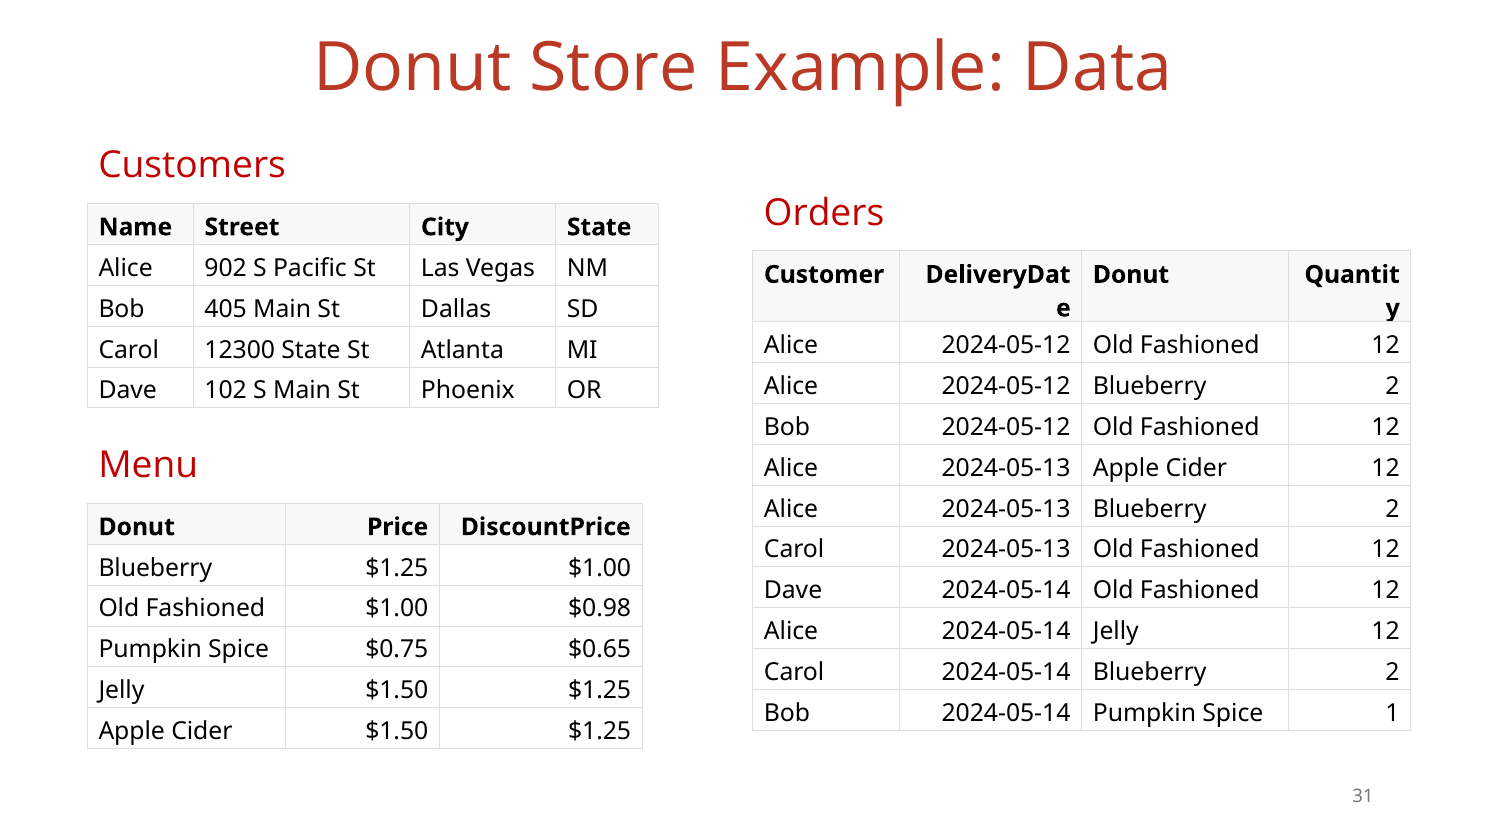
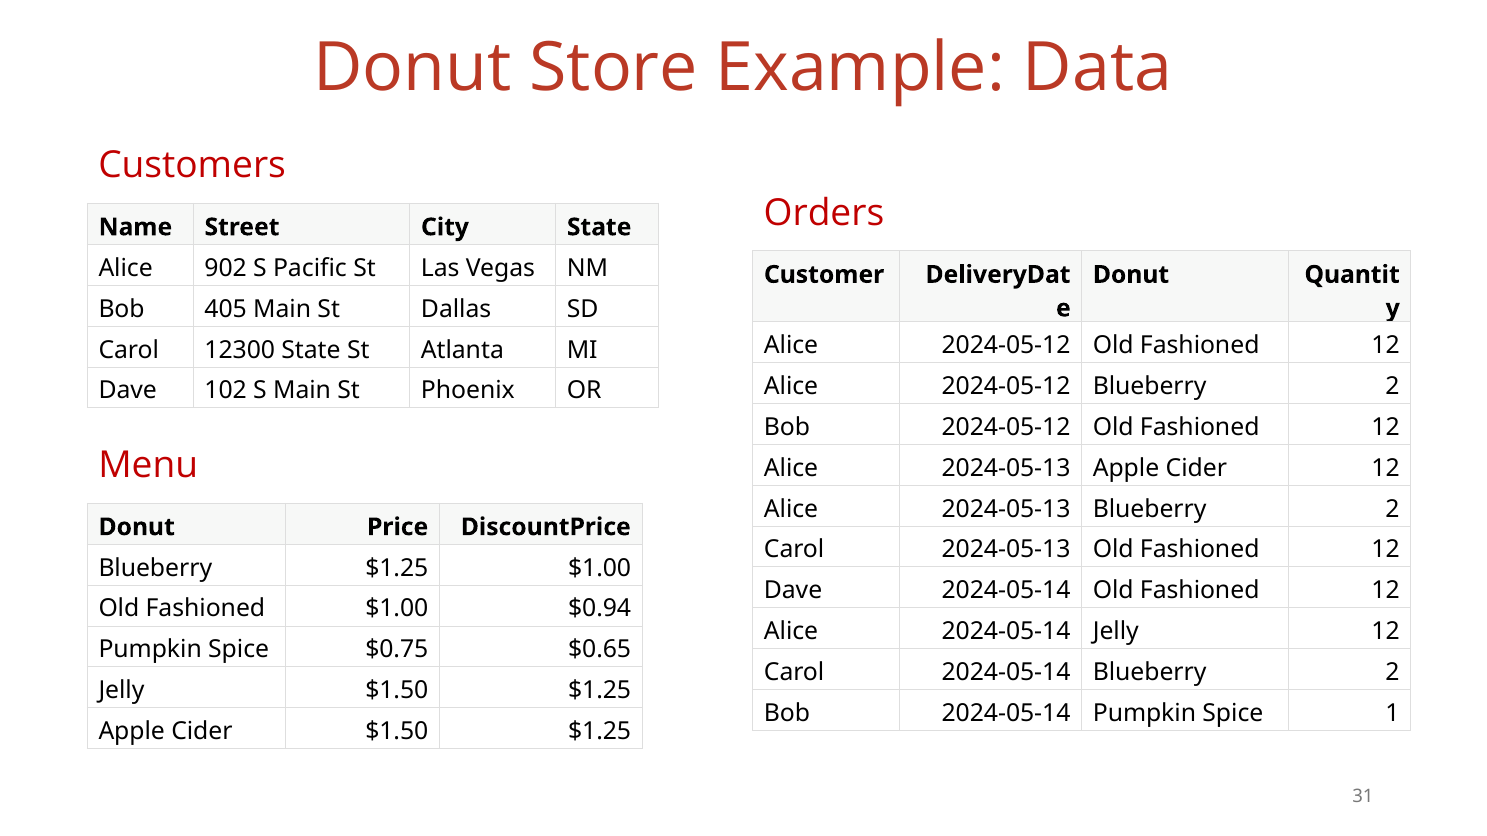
$0.98: $0.98 -> $0.94 (600, 609)
